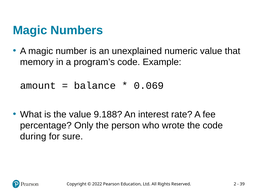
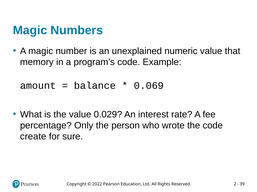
9.188: 9.188 -> 0.029 (108, 115)
during: during -> create (33, 137)
